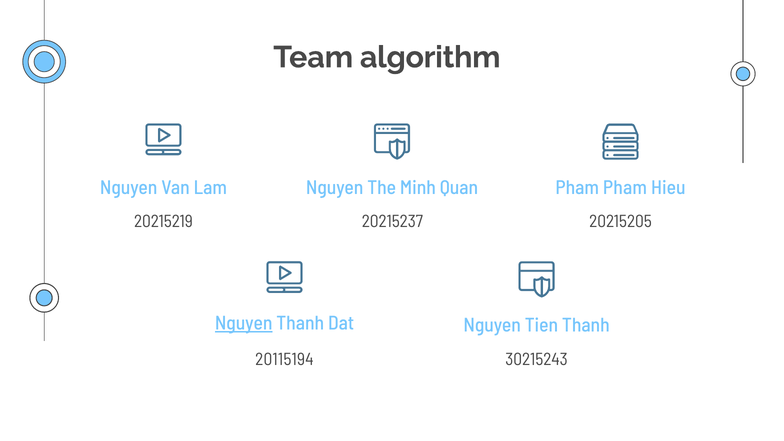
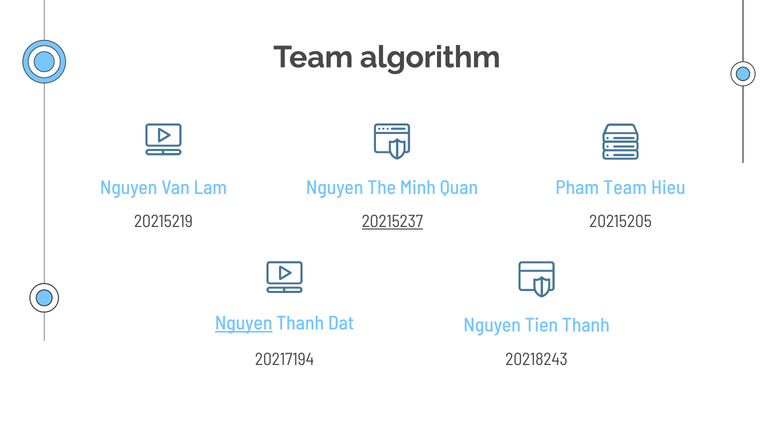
Pham Pham: Pham -> Team (625, 188)
20215237 underline: none -> present (392, 222)
20115194: 20115194 -> 20217194 (285, 359)
30215243: 30215243 -> 20218243 (537, 359)
